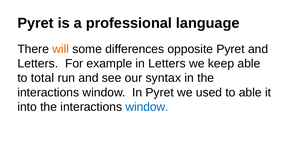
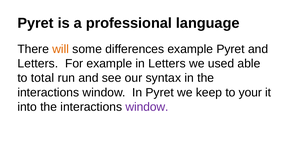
differences opposite: opposite -> example (190, 49)
keep: keep -> used (221, 64)
used: used -> keep (209, 93)
to able: able -> your (250, 93)
window colour: blue -> purple (147, 107)
